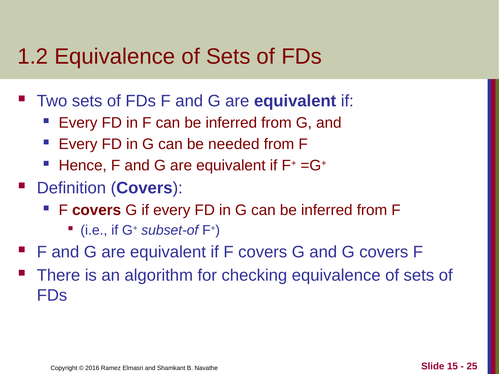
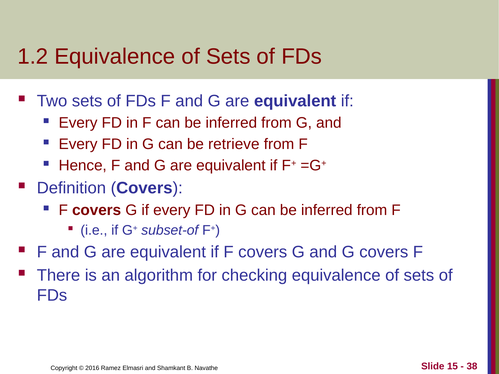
needed: needed -> retrieve (234, 144)
25: 25 -> 38 (472, 367)
